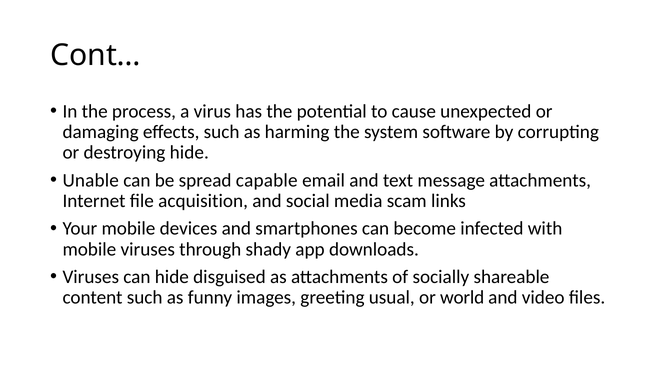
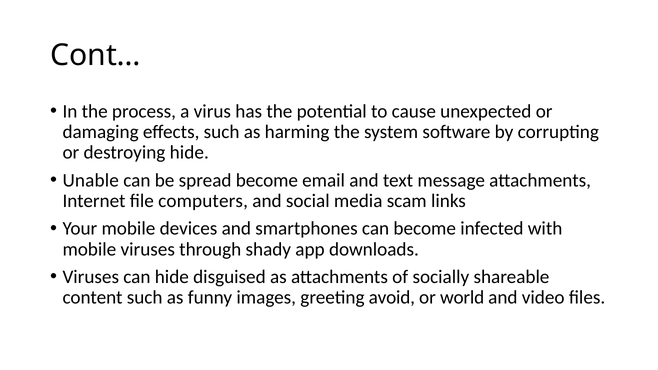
spread capable: capable -> become (267, 180)
acquisition: acquisition -> computers (203, 201)
usual: usual -> avoid (392, 298)
